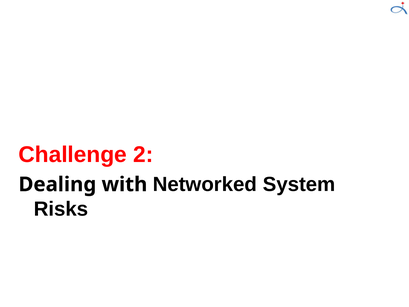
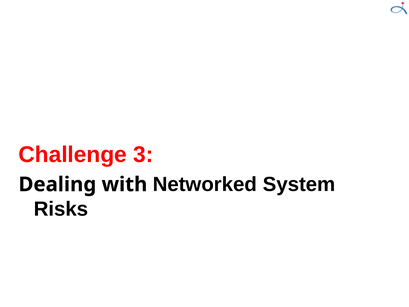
2: 2 -> 3 (143, 154)
